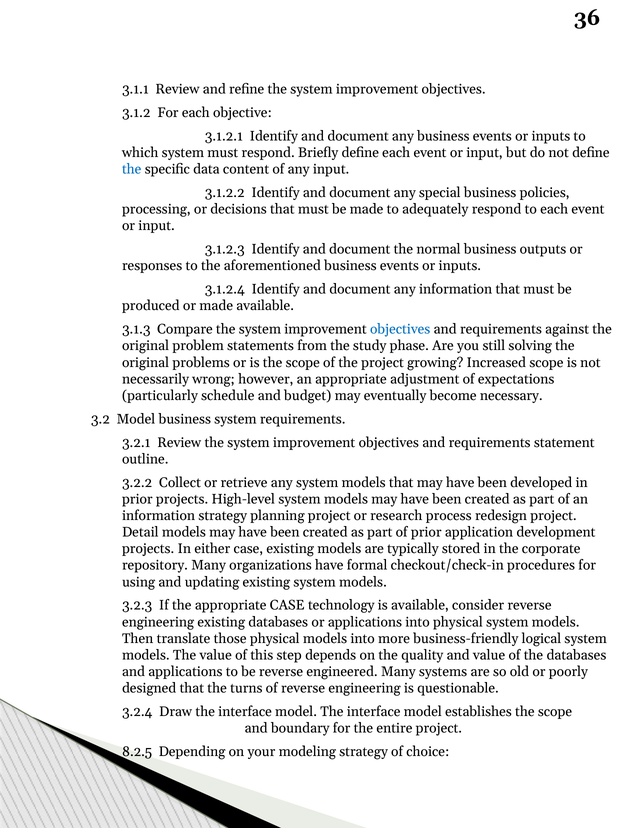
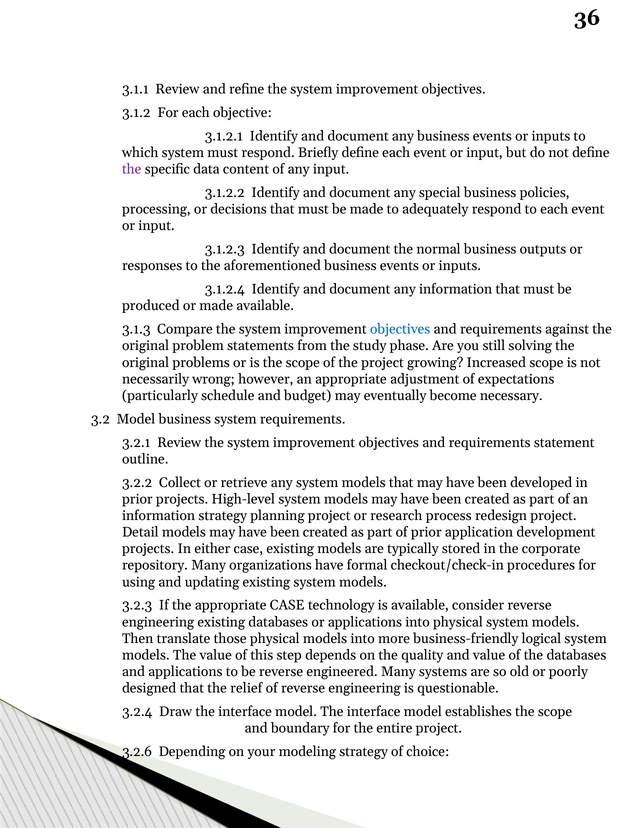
the colour: blue -> purple (132, 169)
turns: turns -> relief (246, 688)
8.2.5: 8.2.5 -> 3.2.6 (137, 752)
